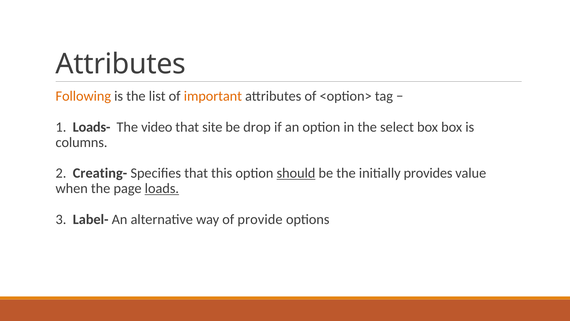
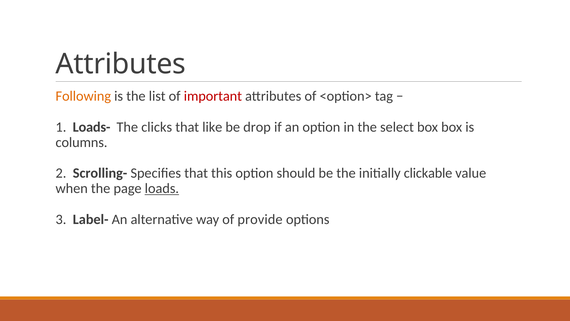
important colour: orange -> red (213, 96)
video: video -> clicks (157, 127)
site: site -> like (212, 127)
Creating-: Creating- -> Scrolling- (100, 173)
should underline: present -> none (296, 173)
provides: provides -> clickable (428, 173)
